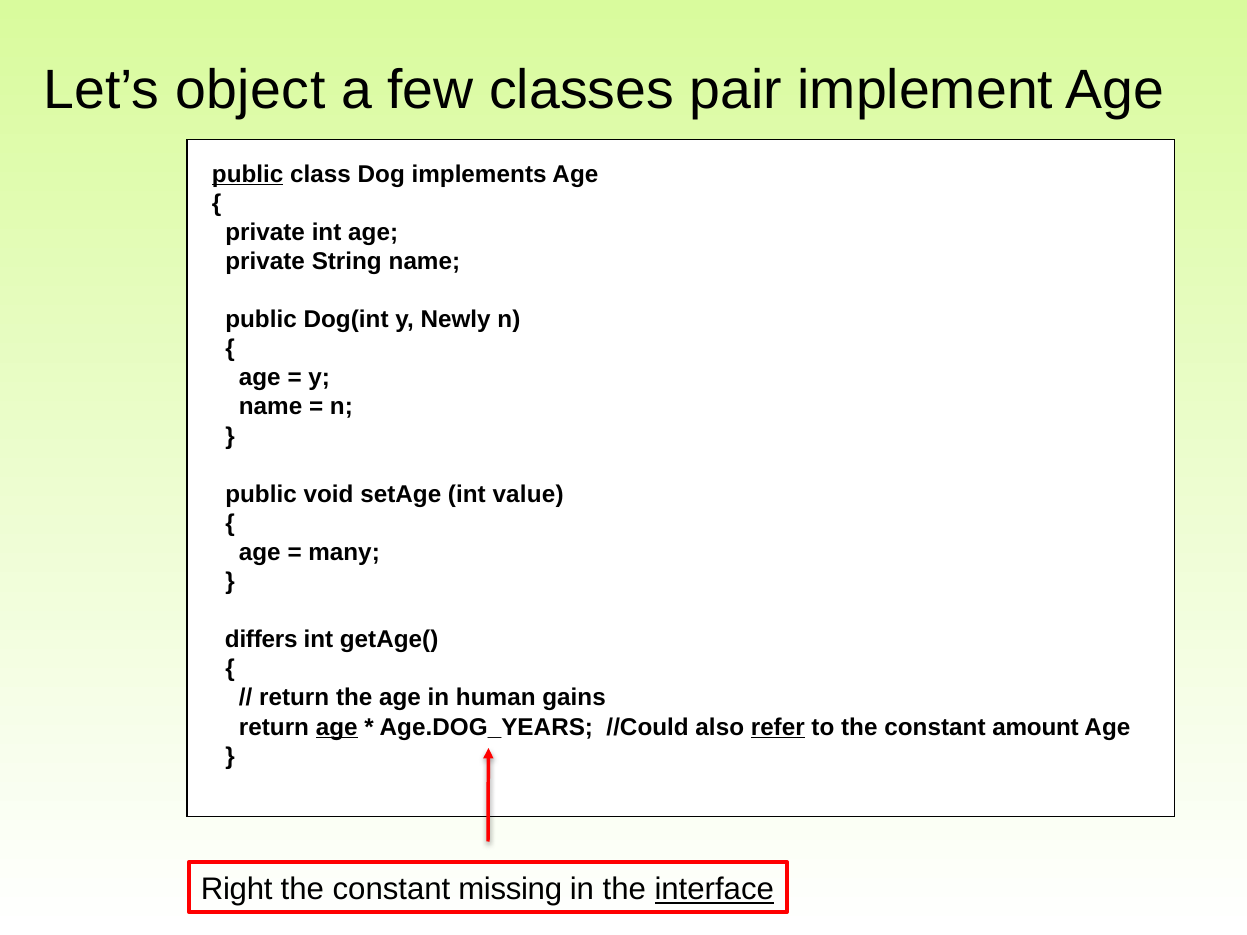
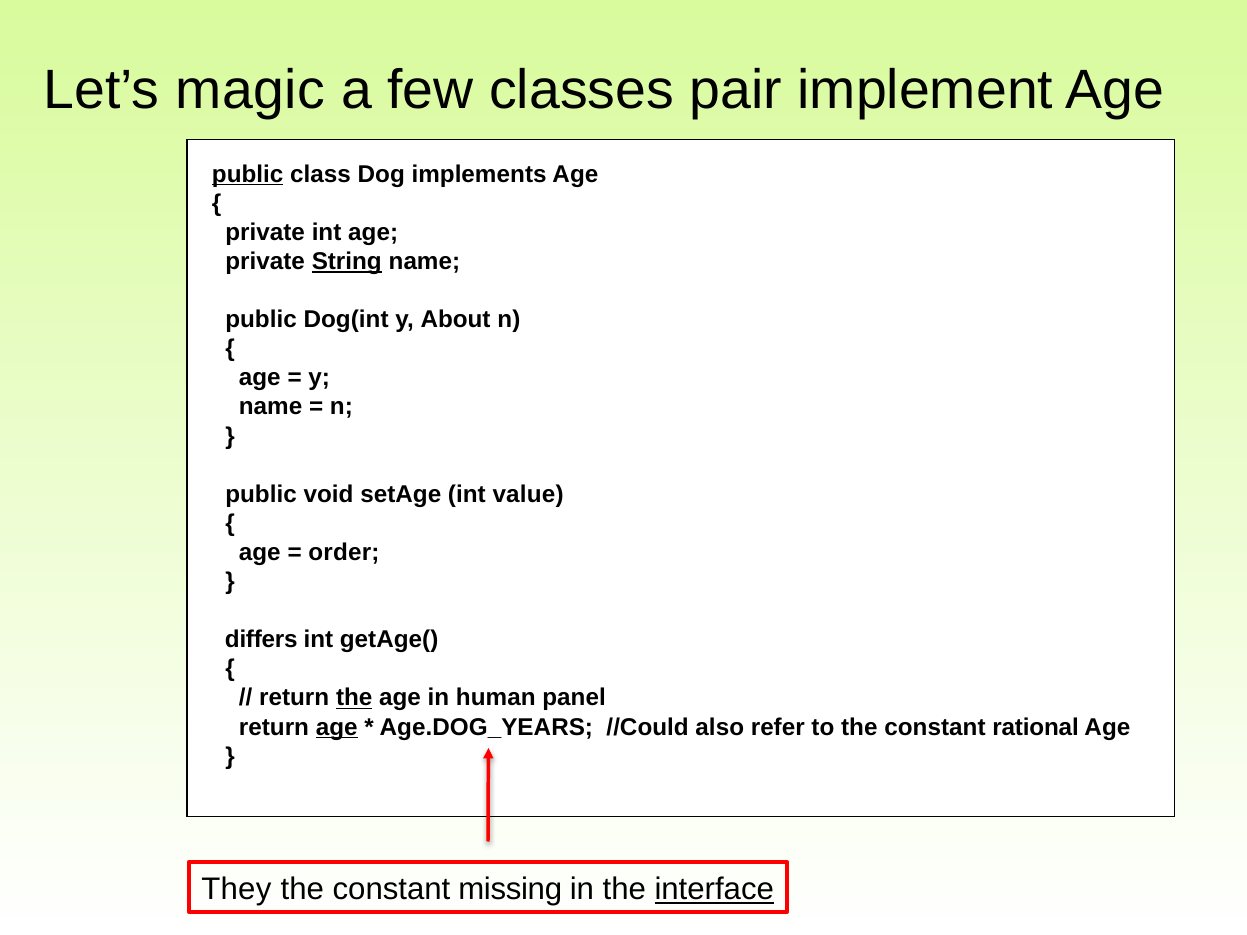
object: object -> magic (250, 90)
String underline: none -> present (347, 261)
Newly: Newly -> About (456, 320)
many: many -> order (344, 553)
the underline: none -> present (354, 698)
gains: gains -> panel (574, 698)
refer underline: present -> none (778, 727)
amount: amount -> rational (1036, 727)
Right: Right -> They (236, 889)
